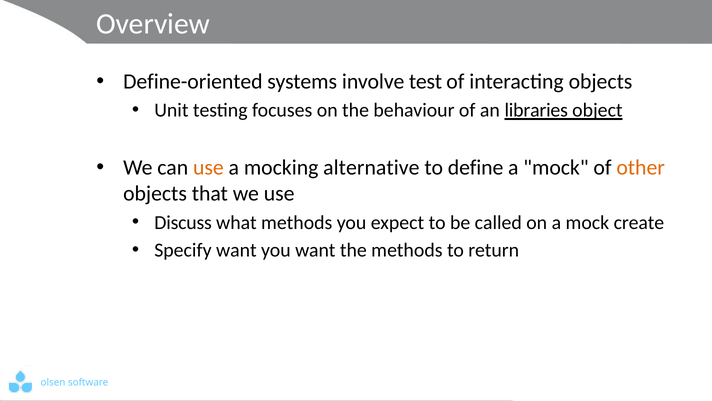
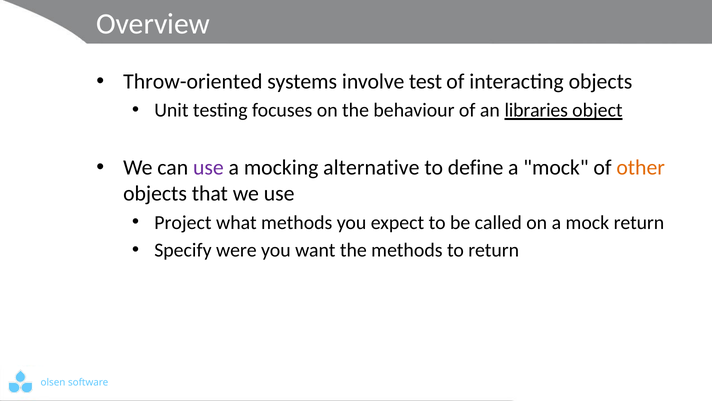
Define-oriented: Define-oriented -> Throw-oriented (193, 82)
use colour: orange -> purple (208, 167)
Discuss: Discuss -> Project (183, 222)
mock create: create -> return (639, 222)
Specify want: want -> were (236, 250)
